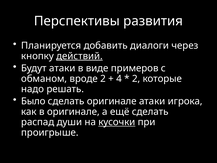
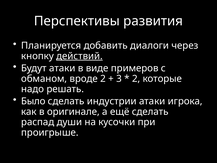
4: 4 -> 3 (119, 79)
сделать оригинале: оригинале -> индустрии (112, 101)
кусочки underline: present -> none (117, 122)
